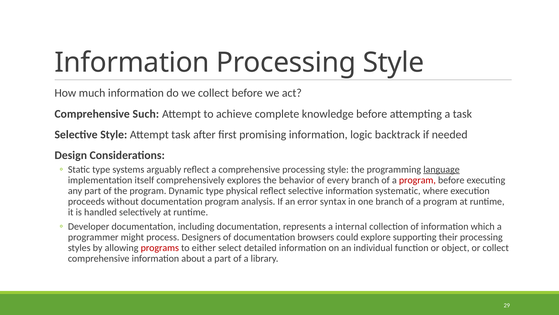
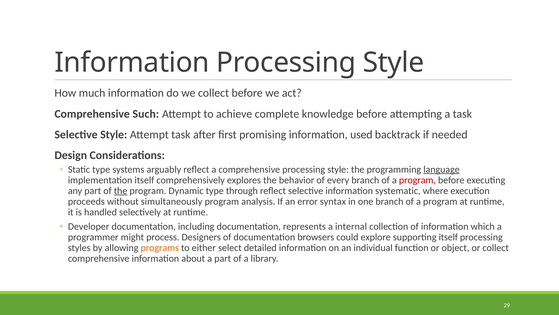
logic: logic -> used (361, 134)
the underline: none -> present (121, 191)
physical: physical -> through (242, 191)
without documentation: documentation -> simultaneously (172, 201)
supporting their: their -> itself (448, 237)
programs colour: red -> orange (160, 247)
